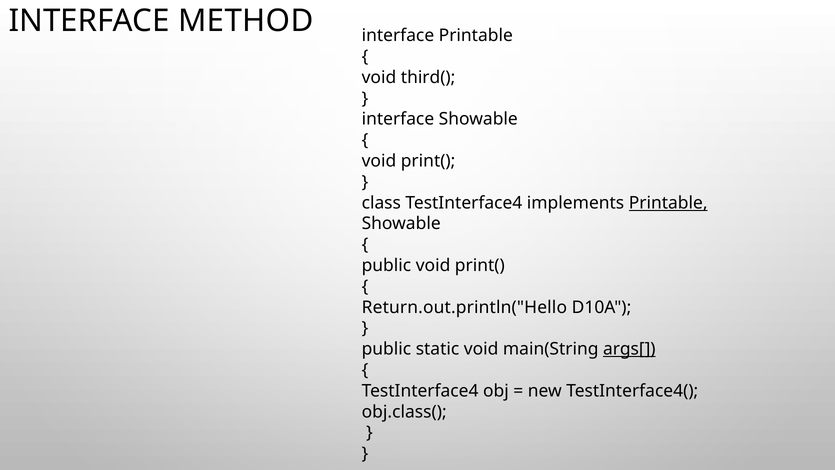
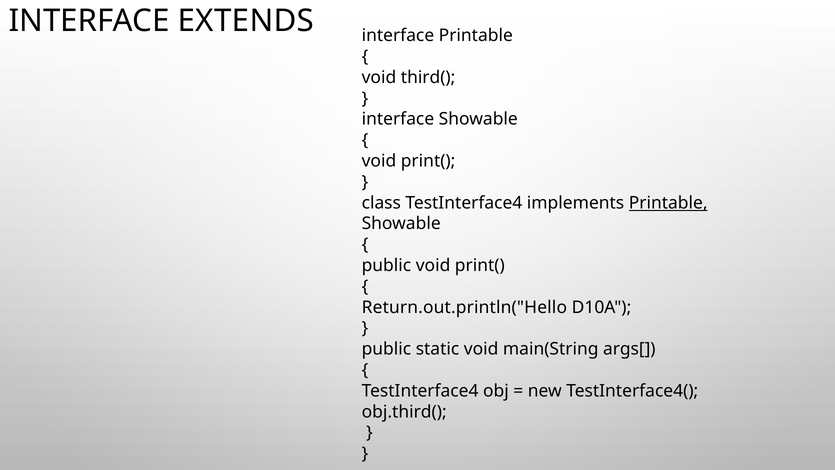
METHOD: METHOD -> EXTENDS (246, 21)
args[ underline: present -> none (629, 349)
obj.class(: obj.class( -> obj.third( (404, 412)
